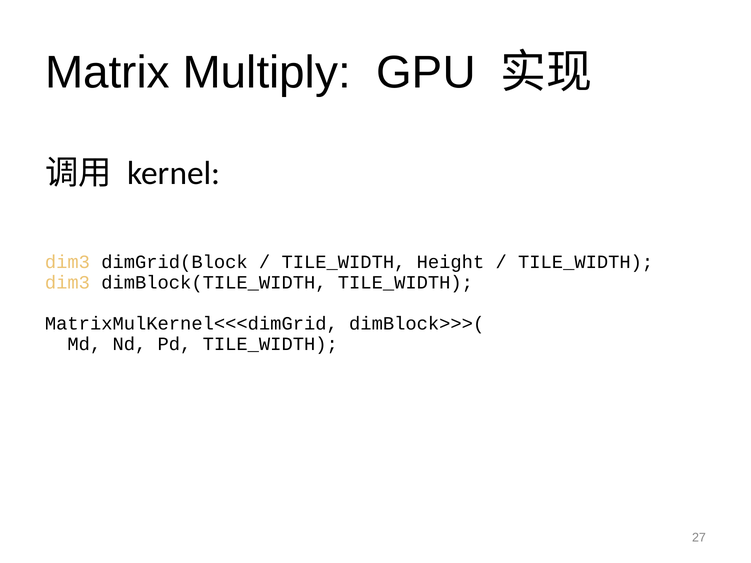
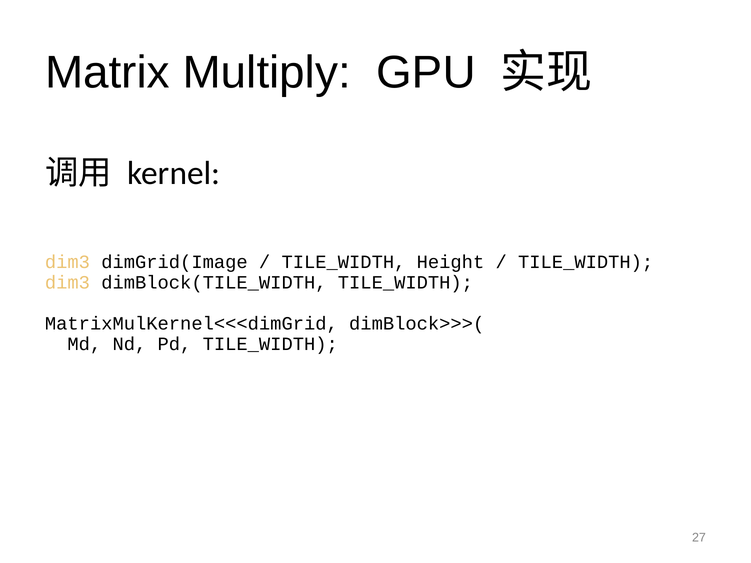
dimGrid(Block: dimGrid(Block -> dimGrid(Image (174, 262)
